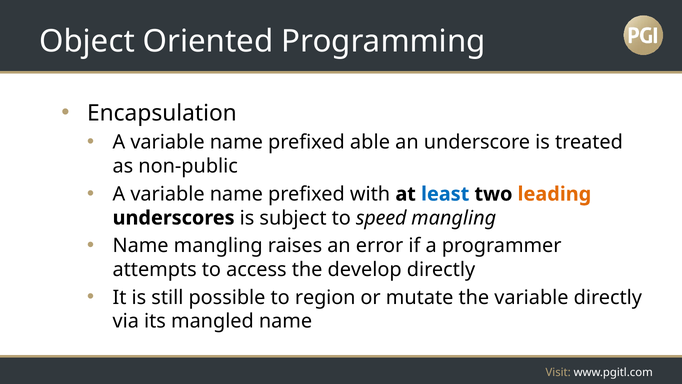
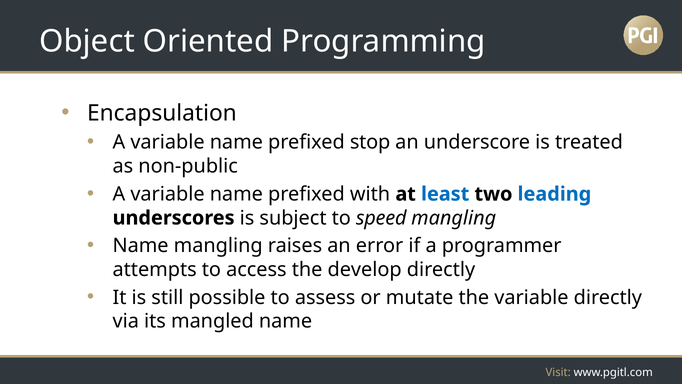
able: able -> stop (370, 142)
leading colour: orange -> blue (554, 194)
region: region -> assess (325, 297)
